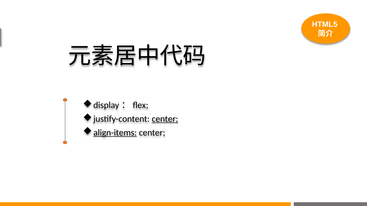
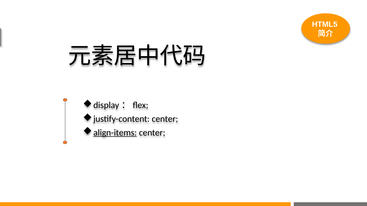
center underline: present -> none (165, 119)
